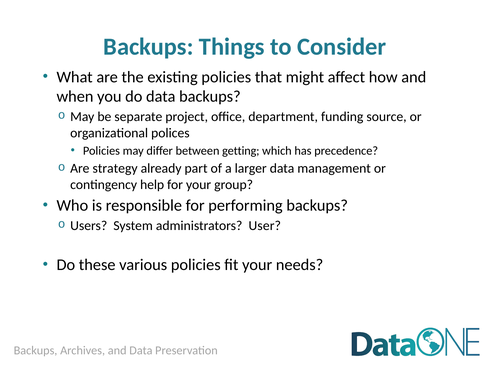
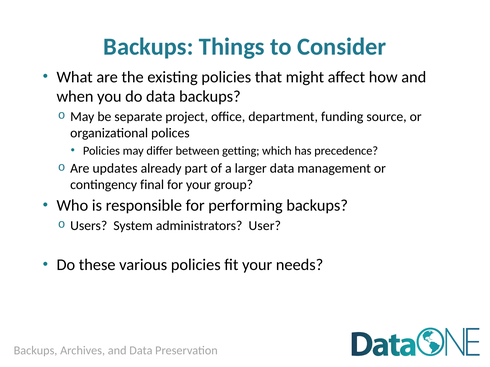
strategy: strategy -> updates (115, 169)
help: help -> final (152, 185)
